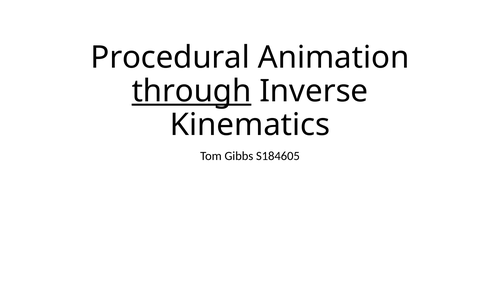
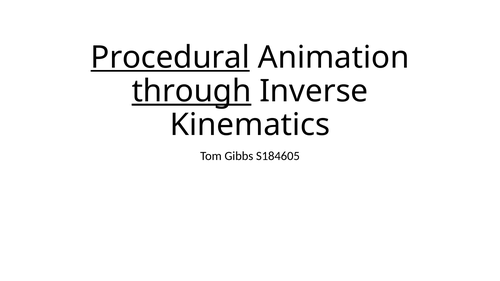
Procedural underline: none -> present (170, 57)
